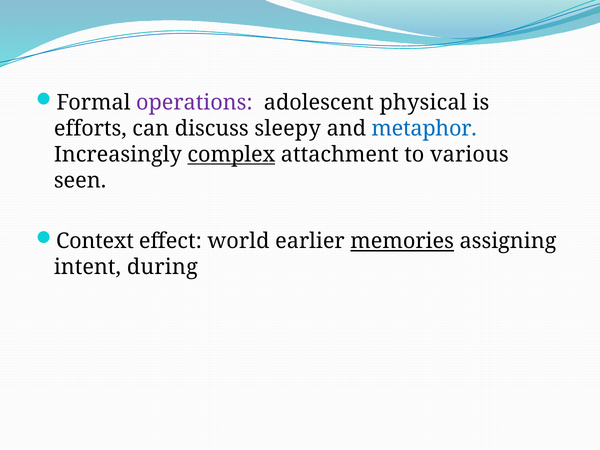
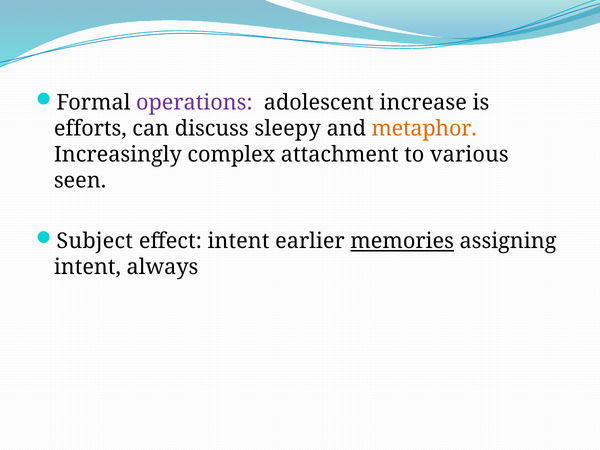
physical: physical -> increase (423, 103)
metaphor colour: blue -> orange (424, 129)
complex underline: present -> none (231, 155)
Context: Context -> Subject (95, 241)
effect world: world -> intent (239, 241)
during: during -> always (162, 267)
